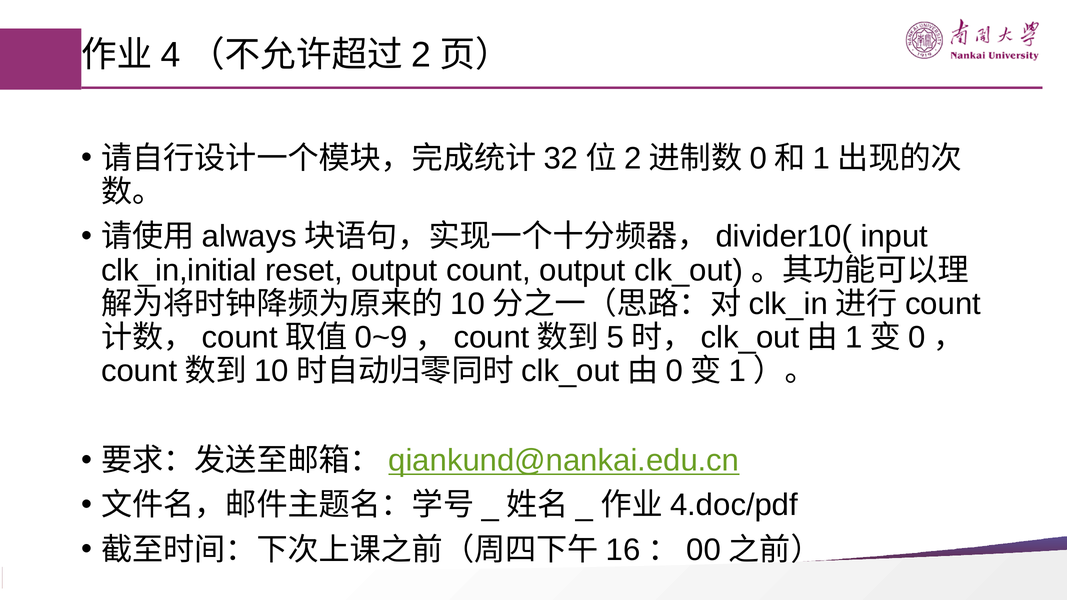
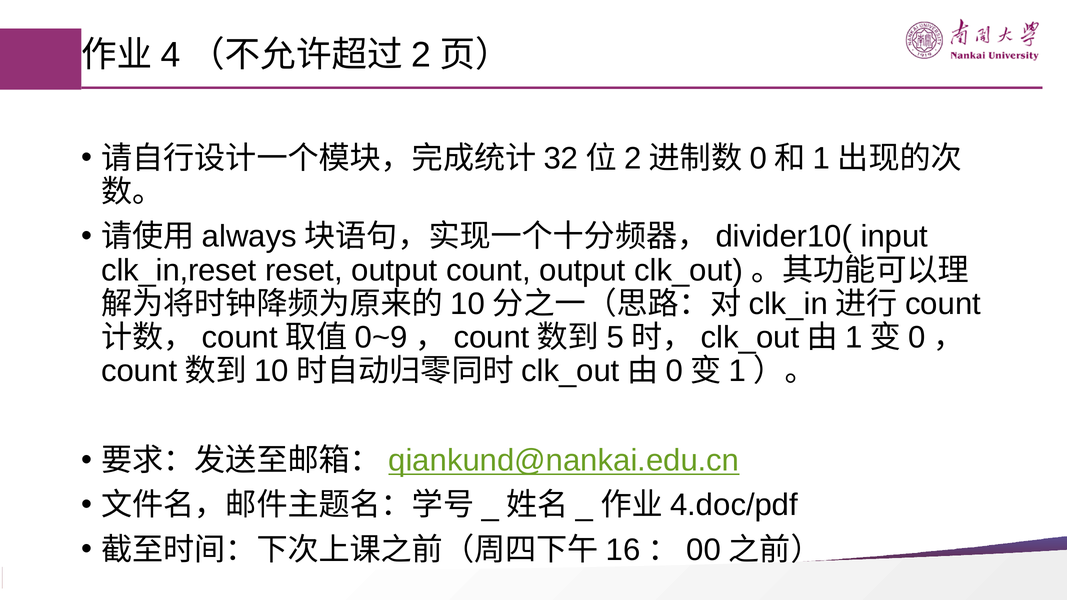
clk_in,initial: clk_in,initial -> clk_in,reset (179, 270)
